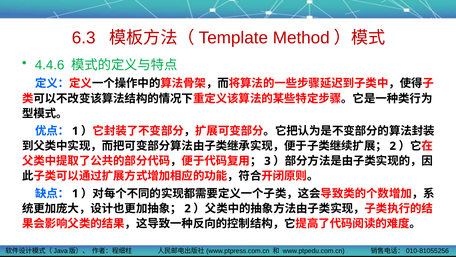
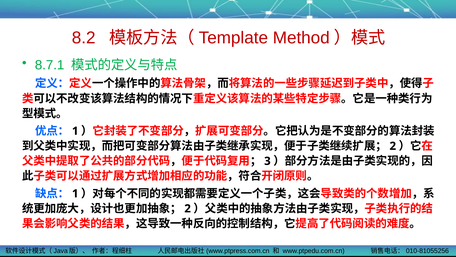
6.3: 6.3 -> 8.2 (84, 38)
4.4.6: 4.4.6 -> 8.7.1 (50, 65)
